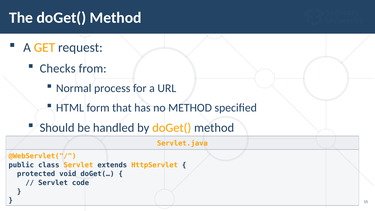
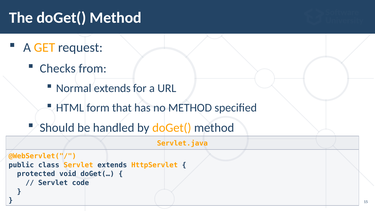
Normal process: process -> extends (112, 88)
